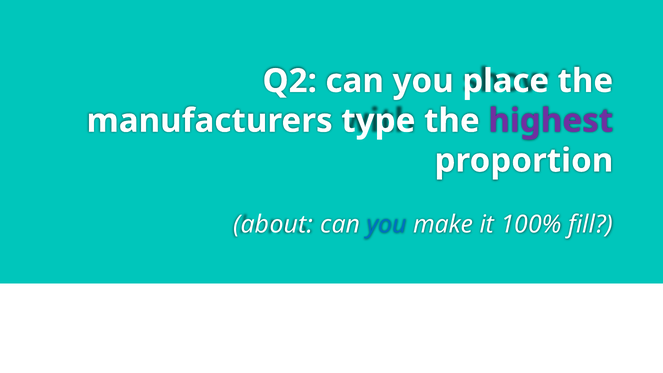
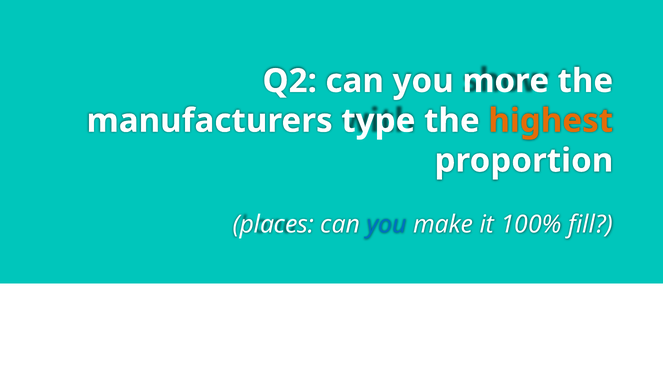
place: place -> more (506, 81)
highest colour: purple -> orange (551, 121)
about: about -> places (273, 225)
